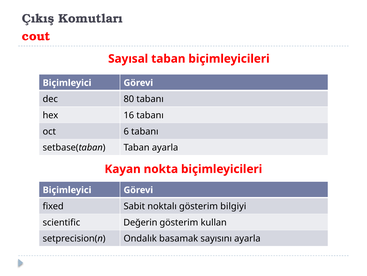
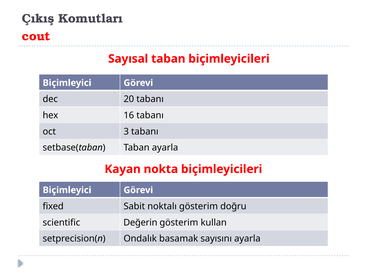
80: 80 -> 20 (129, 99)
6: 6 -> 3 (126, 131)
bilgiyi: bilgiyi -> doğru (233, 206)
